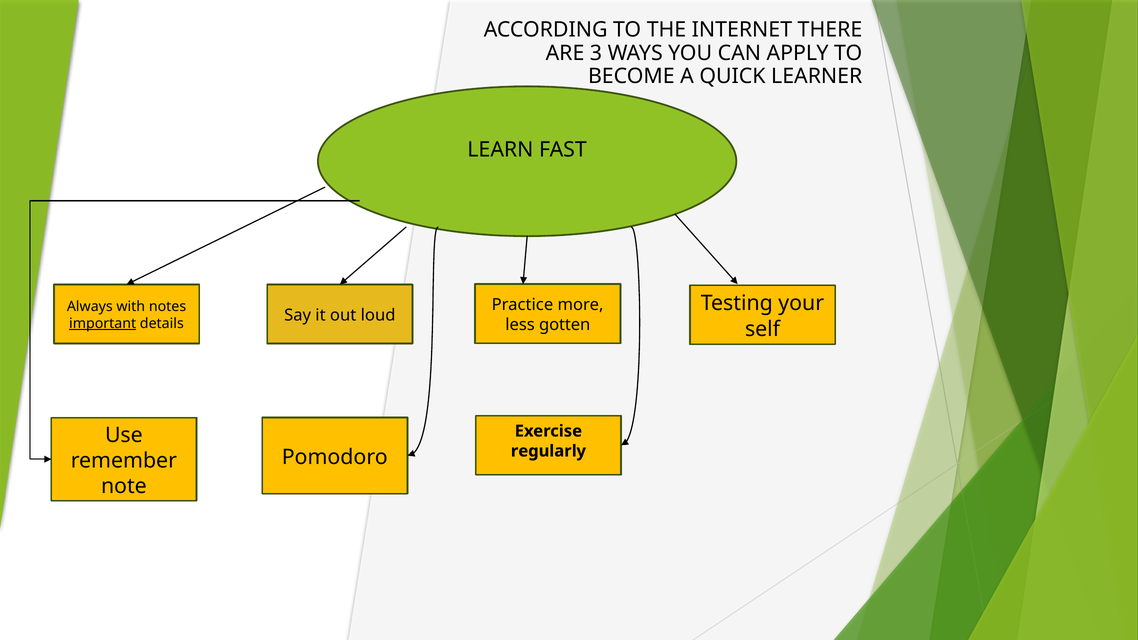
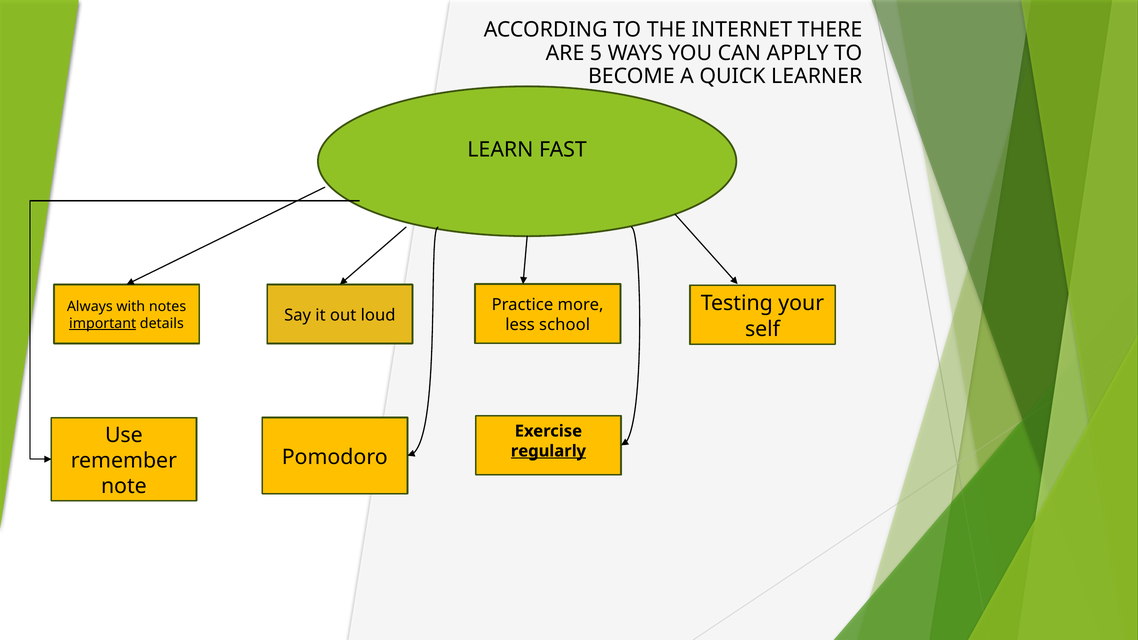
3: 3 -> 5 (596, 53)
gotten: gotten -> school (565, 325)
regularly underline: none -> present (548, 451)
